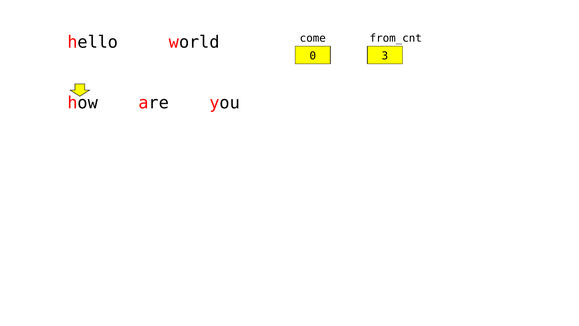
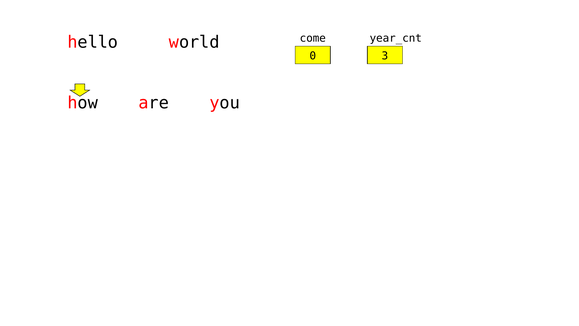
from_cnt: from_cnt -> year_cnt (396, 38)
